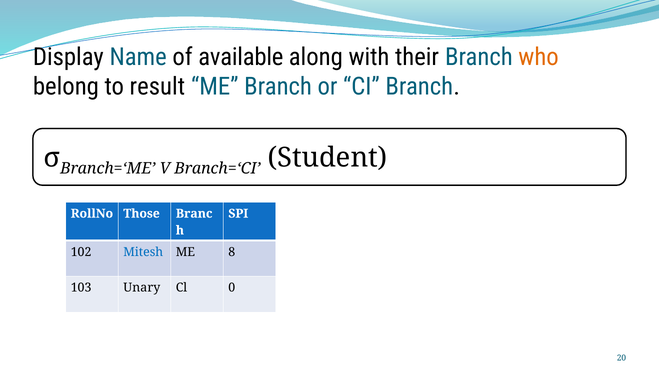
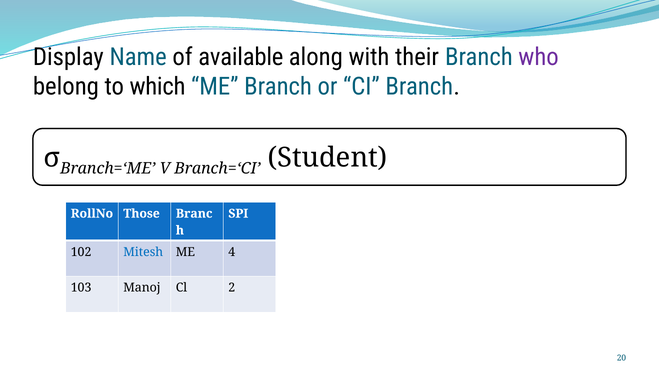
who colour: orange -> purple (539, 57)
result: result -> which (157, 87)
8: 8 -> 4 (232, 252)
Unary: Unary -> Manoj (142, 288)
0: 0 -> 2 (232, 288)
